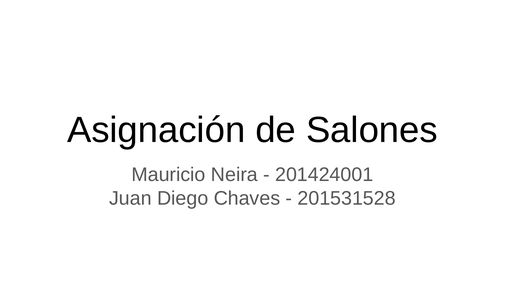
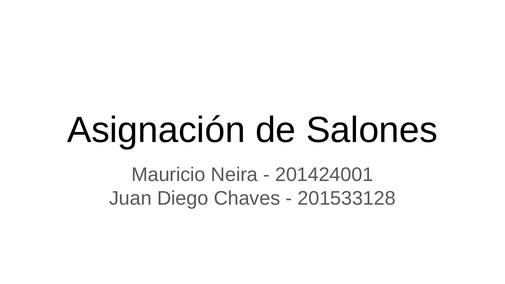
201531528: 201531528 -> 201533128 (347, 198)
